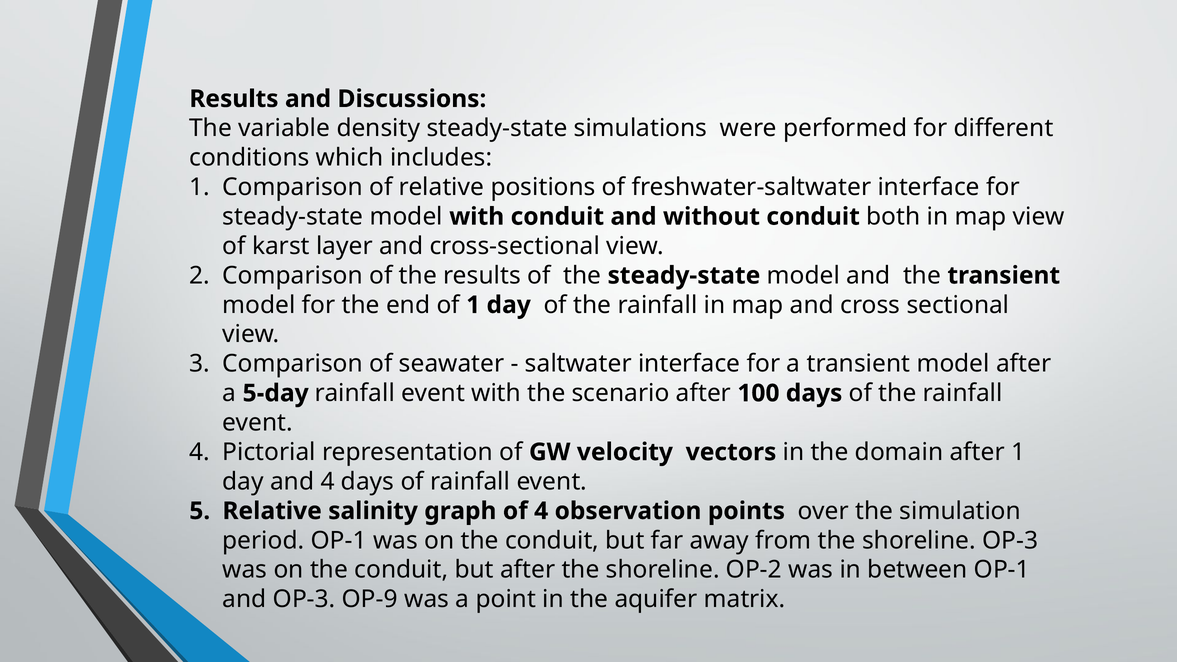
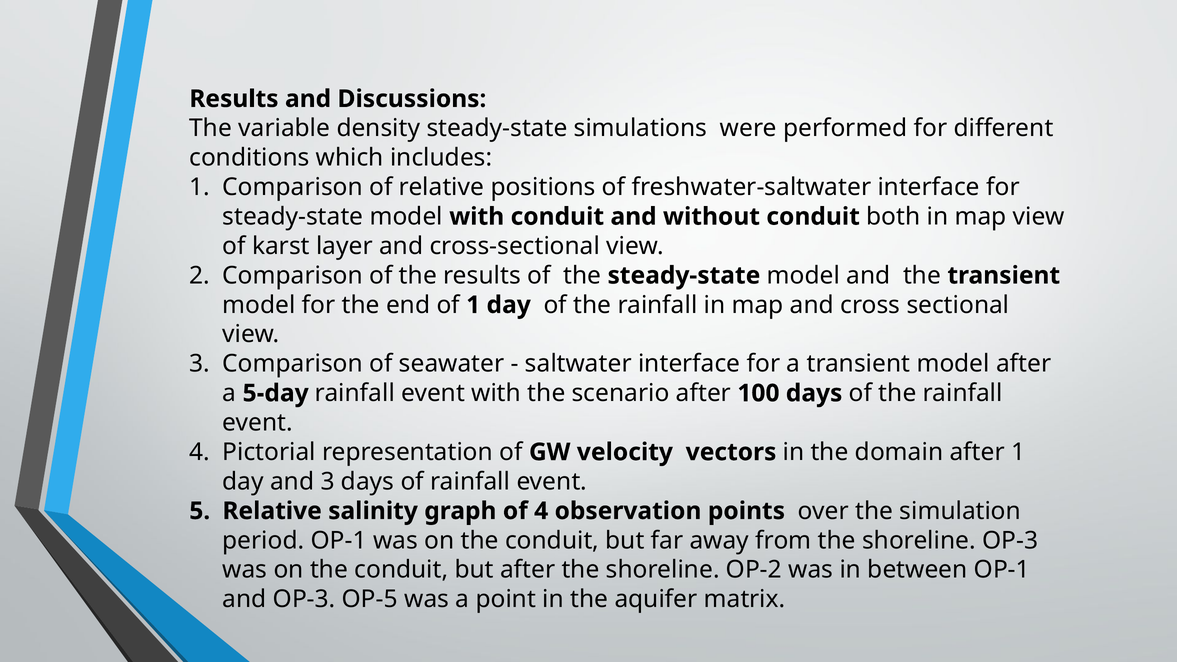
and 4: 4 -> 3 (328, 482)
OP-9: OP-9 -> OP-5 (370, 599)
